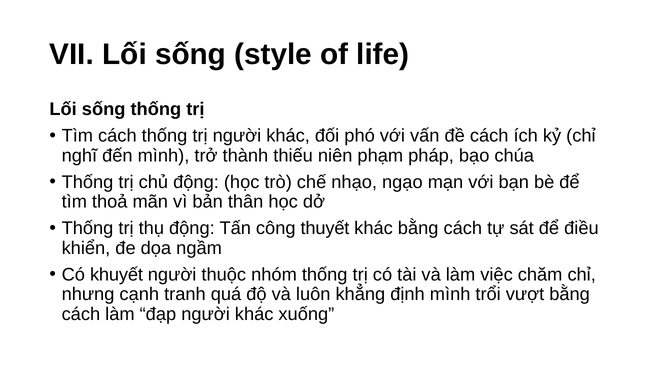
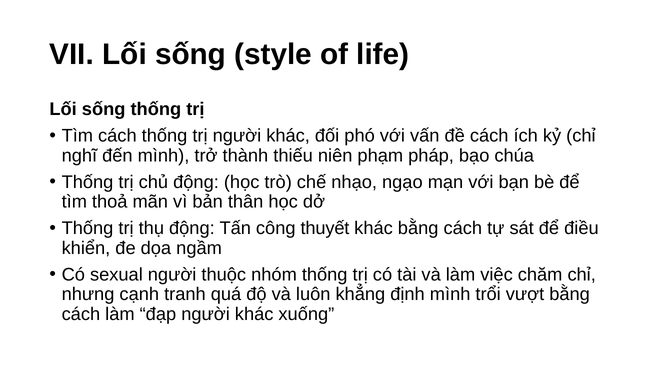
khuyết: khuyết -> sexual (116, 275)
